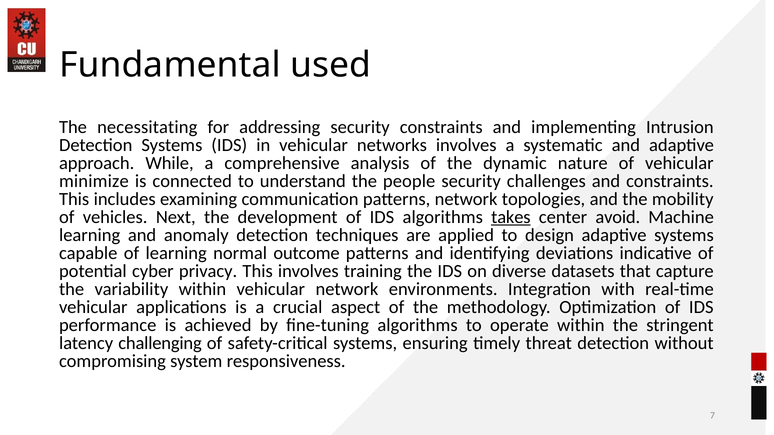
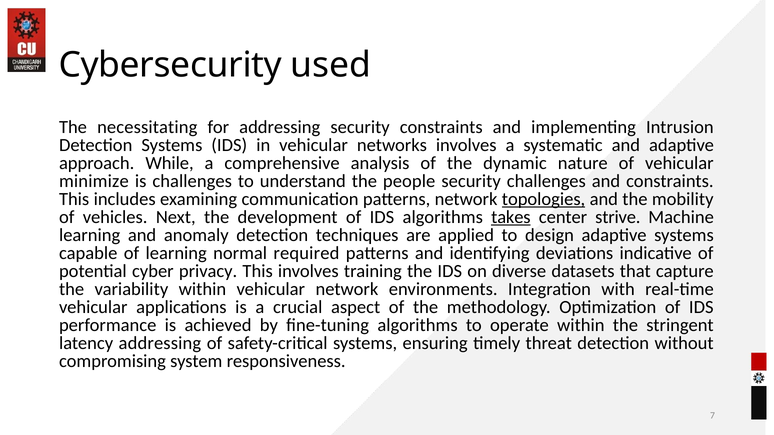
Fundamental: Fundamental -> Cybersecurity (170, 65)
is connected: connected -> challenges (192, 181)
topologies underline: none -> present (544, 199)
avoid: avoid -> strive (618, 217)
outcome: outcome -> required (306, 253)
latency challenging: challenging -> addressing (160, 343)
